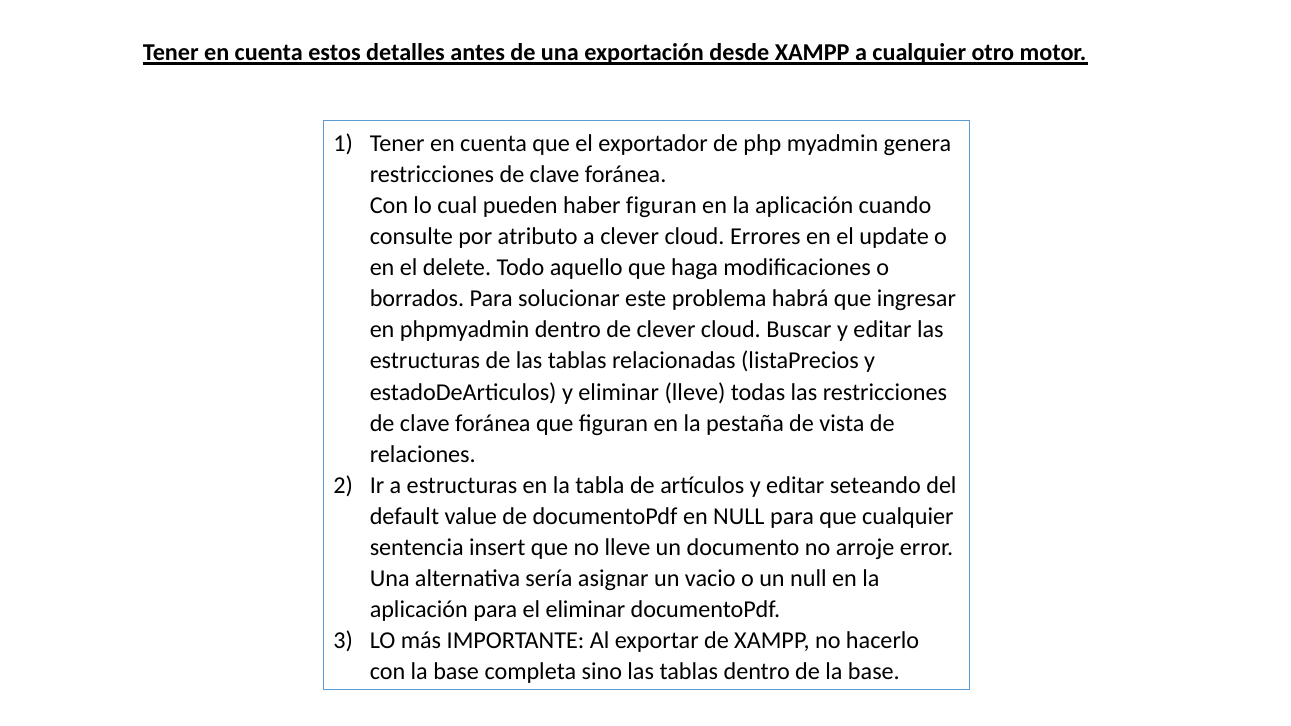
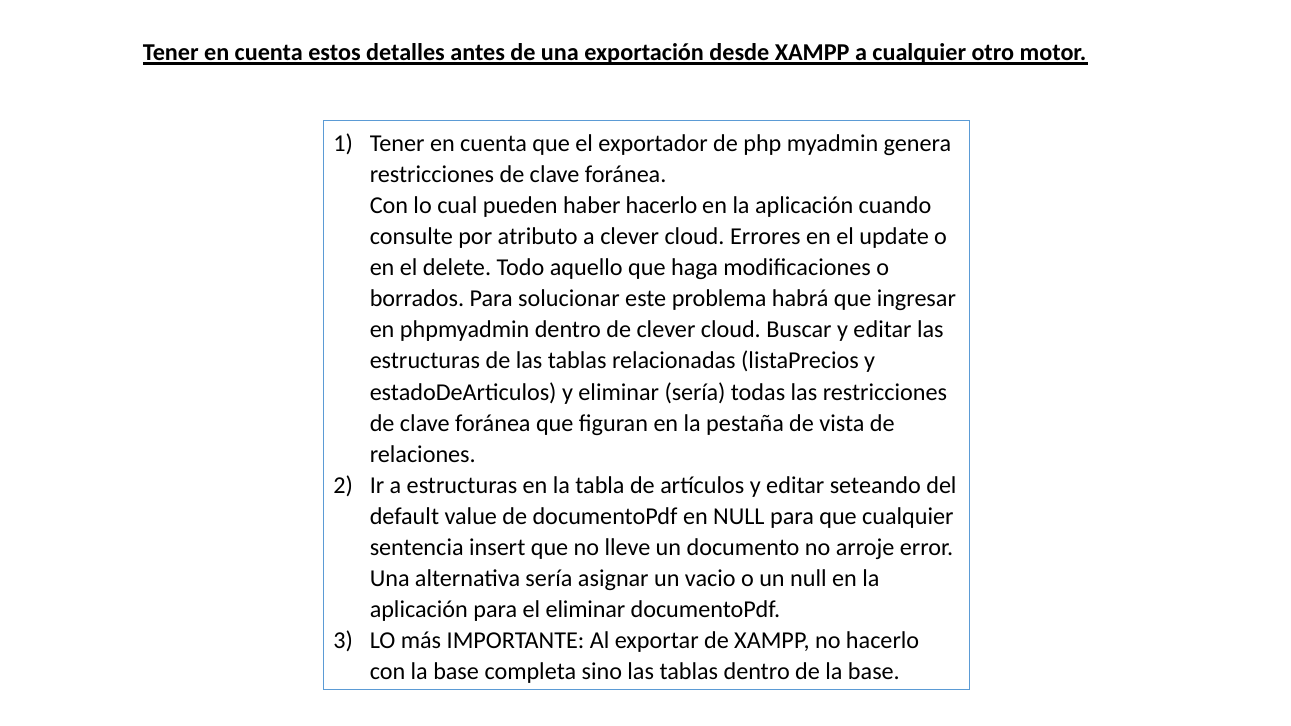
haber figuran: figuran -> hacerlo (662, 206)
eliminar lleve: lleve -> sería (695, 392)
